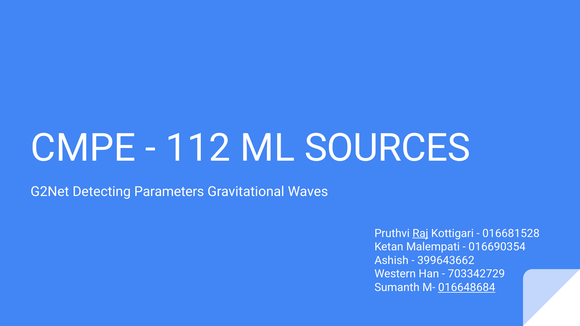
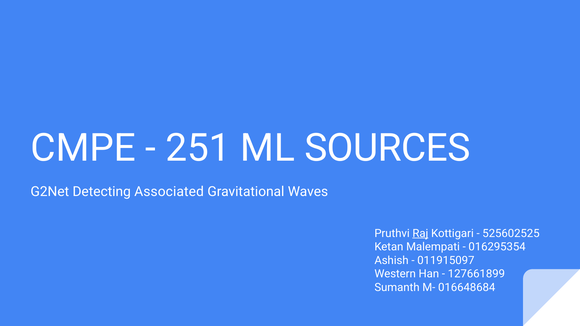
112: 112 -> 251 (198, 148)
Parameters: Parameters -> Associated (169, 192)
016681528: 016681528 -> 525602525 (511, 233)
016690354: 016690354 -> 016295354 (497, 247)
399643662: 399643662 -> 011915097 (446, 261)
703342729: 703342729 -> 127661899 (476, 274)
016648684 underline: present -> none (467, 288)
